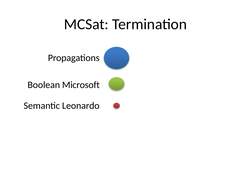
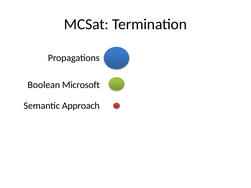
Leonardo: Leonardo -> Approach (81, 106)
